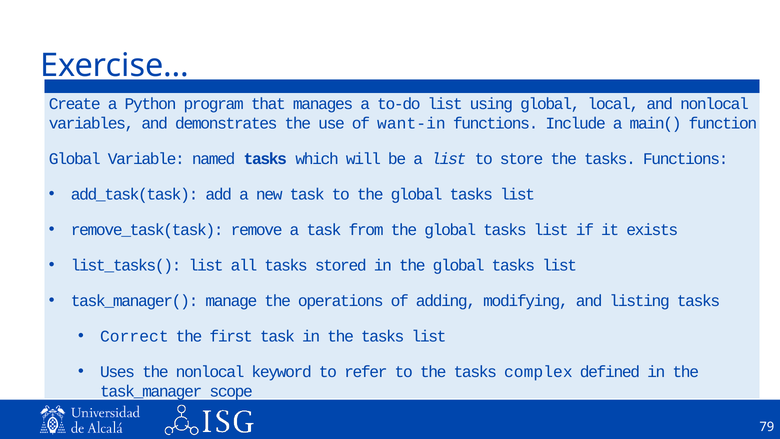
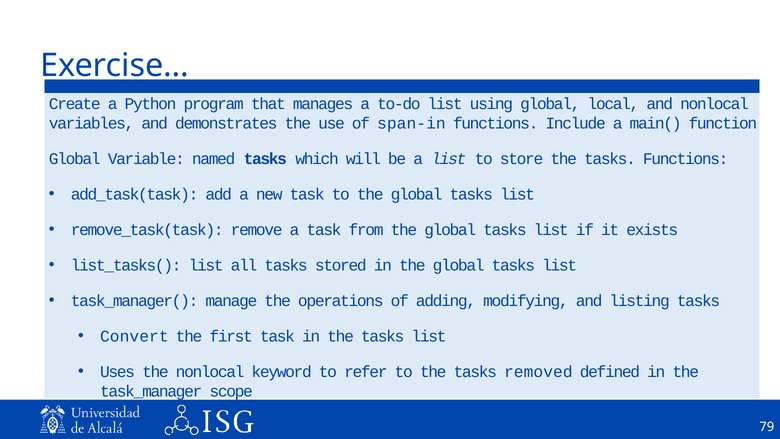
want-in: want-in -> span-in (411, 123)
Correct: Correct -> Convert (134, 336)
complex: complex -> removed (538, 372)
